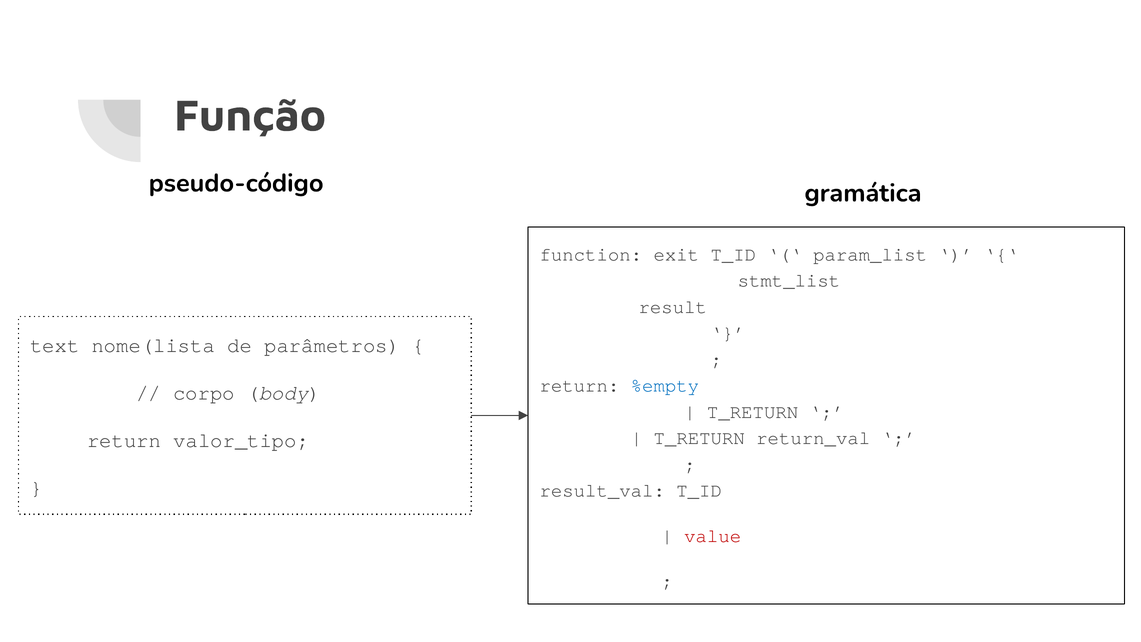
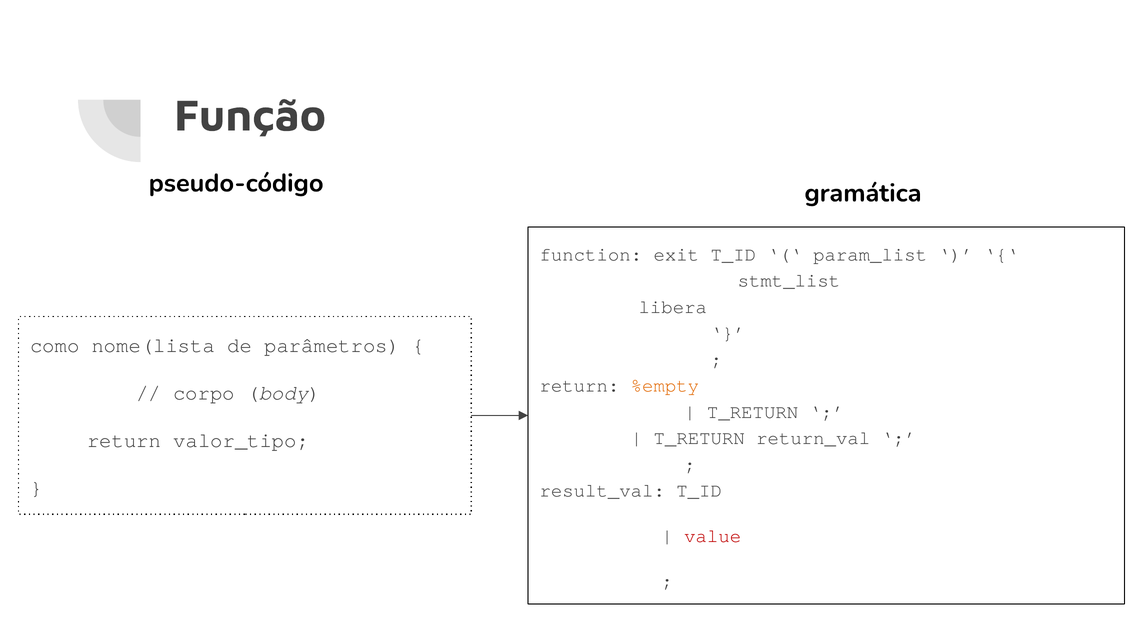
result: result -> libera (673, 307)
text: text -> como (55, 345)
%empty colour: blue -> orange (665, 386)
